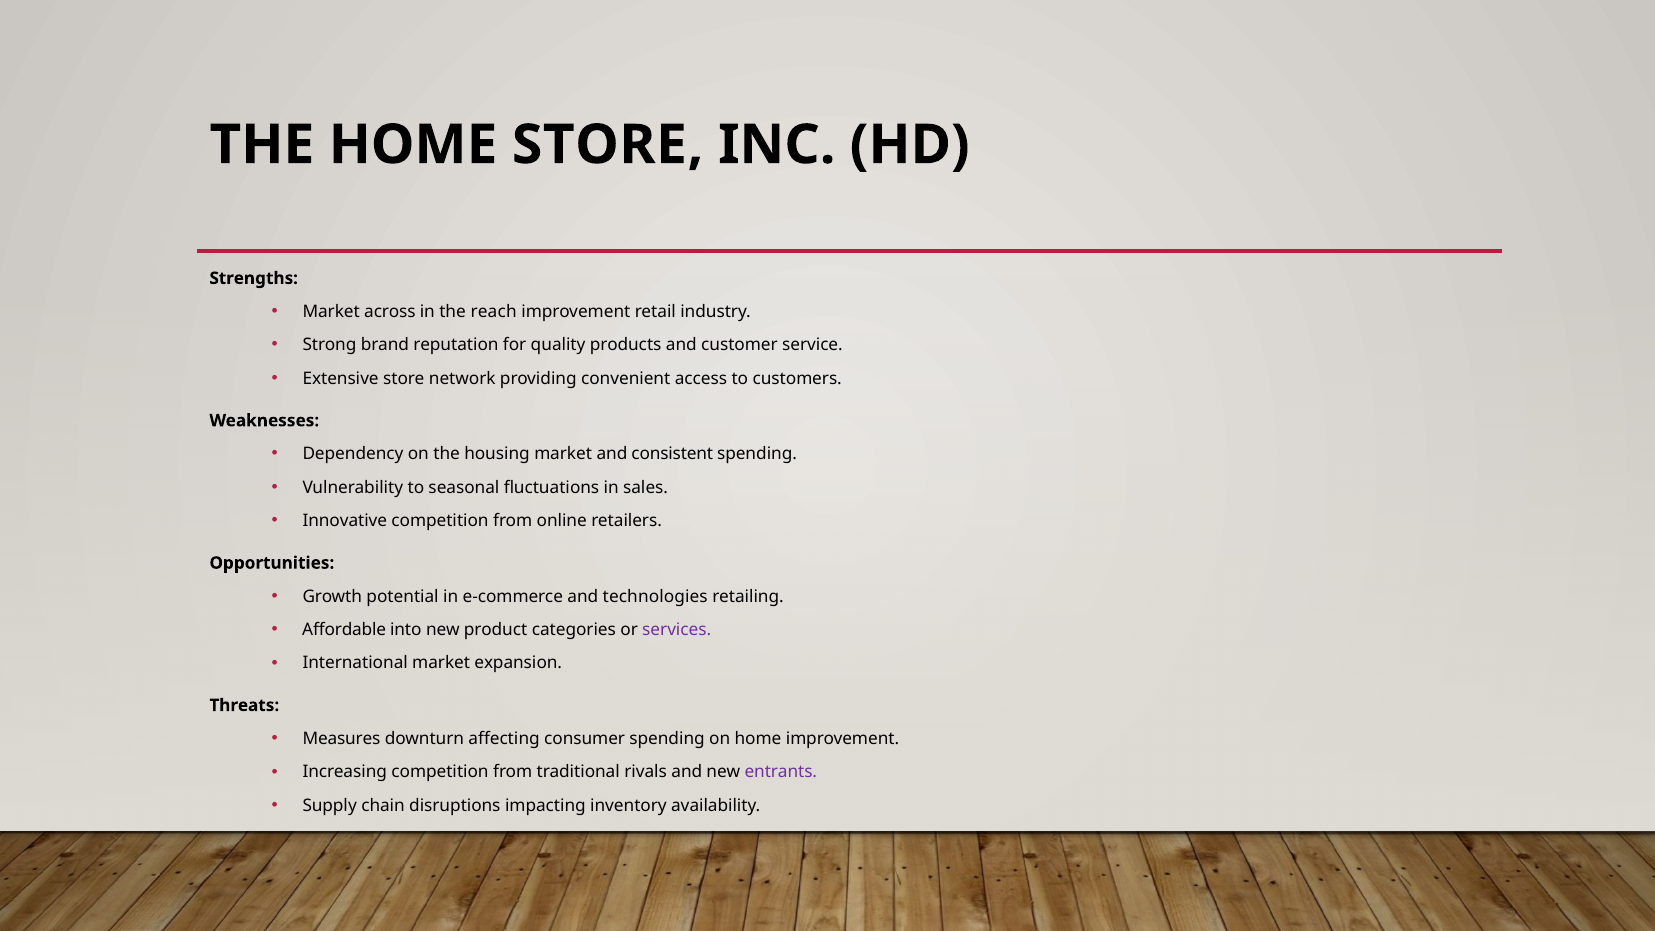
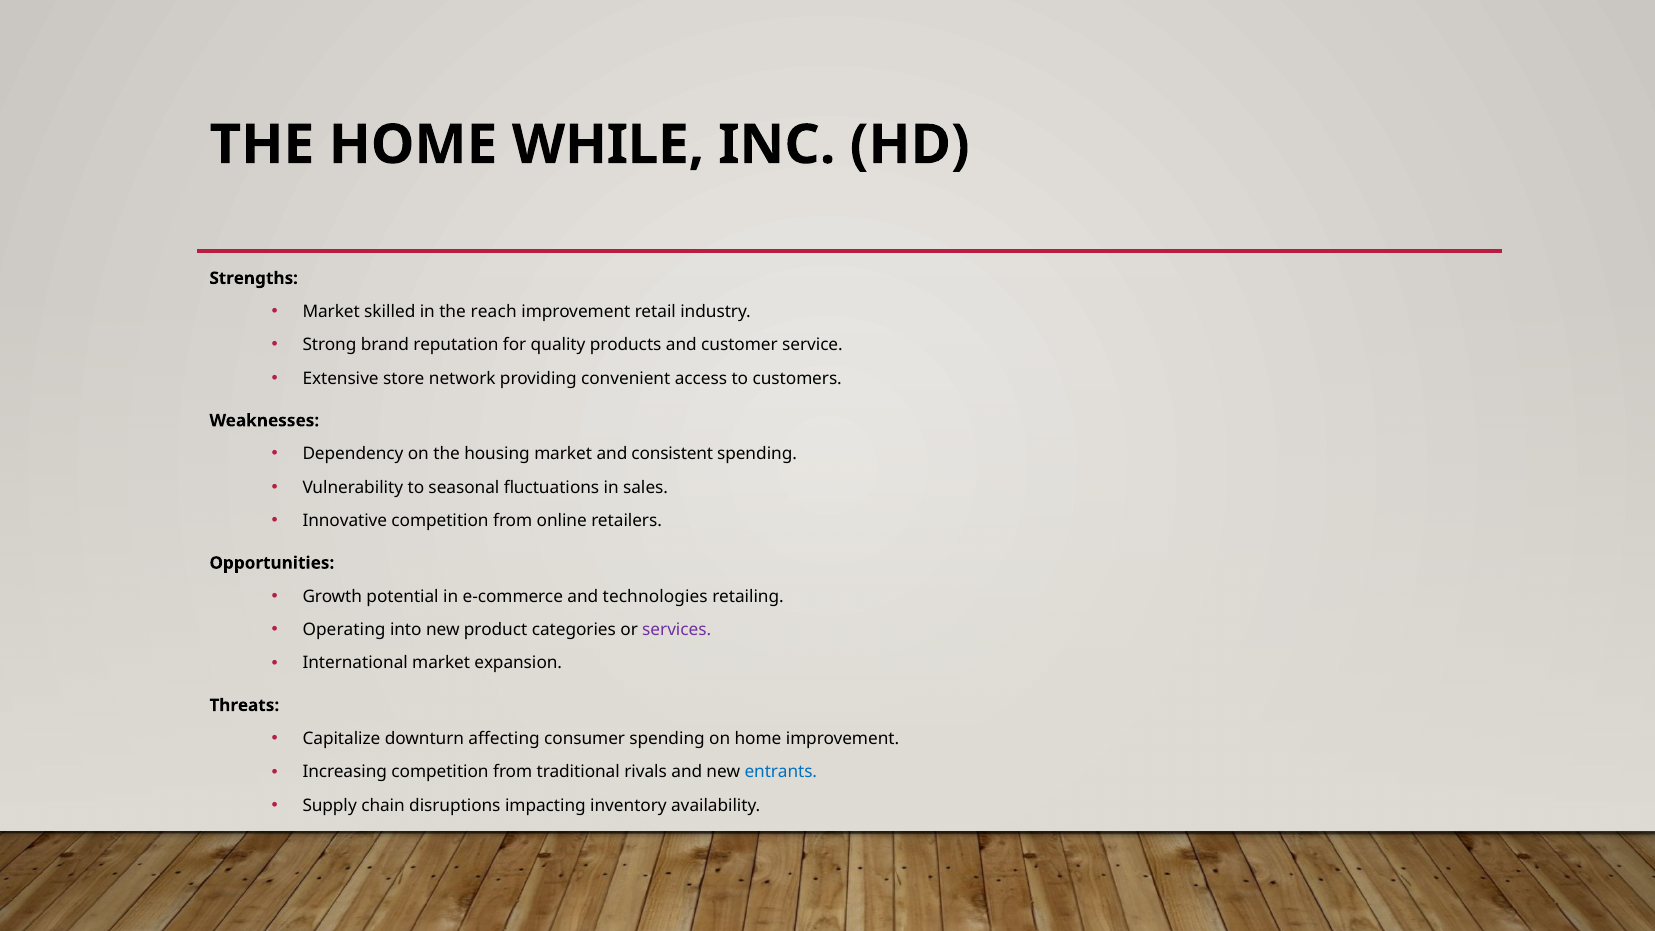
HOME STORE: STORE -> WHILE (608, 145)
across: across -> skilled (390, 312)
Affordable: Affordable -> Operating (344, 630)
Measures: Measures -> Capitalize (341, 739)
entrants colour: purple -> blue (781, 772)
